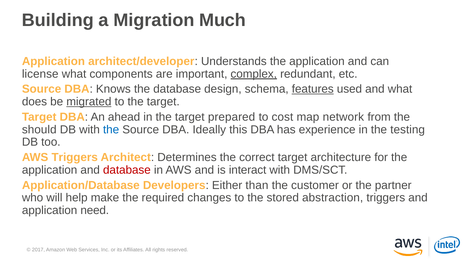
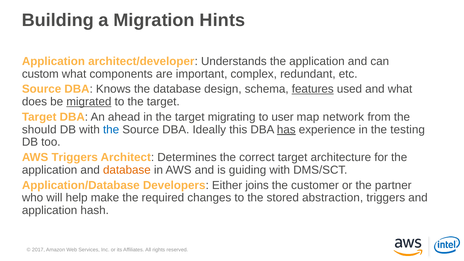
Much: Much -> Hints (222, 20)
license: license -> custom (40, 74)
complex underline: present -> none (254, 74)
prepared: prepared -> migrating (232, 117)
cost: cost -> user (283, 117)
has underline: none -> present (286, 130)
database colour: red -> orange (127, 170)
interact: interact -> guiding (248, 170)
than: than -> joins (257, 185)
need: need -> hash (95, 210)
